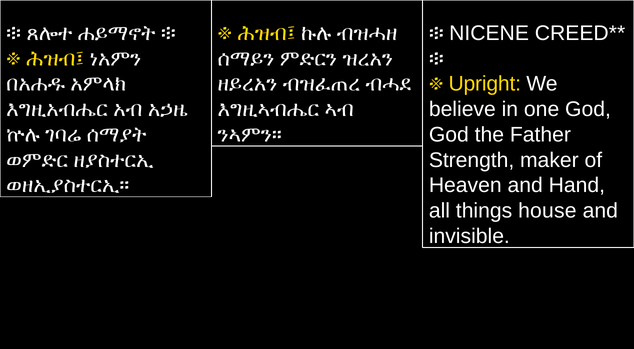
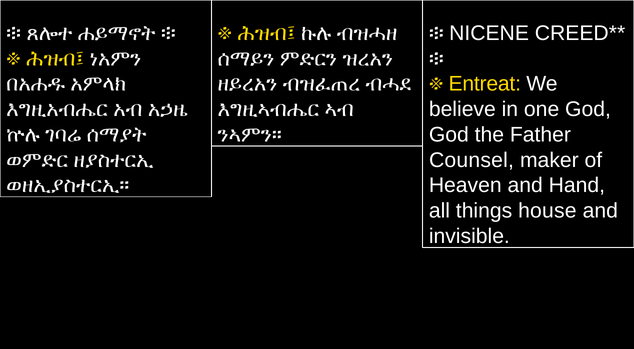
Upright: Upright -> Entreat (485, 84)
Strength: Strength -> Counsel (471, 160)
